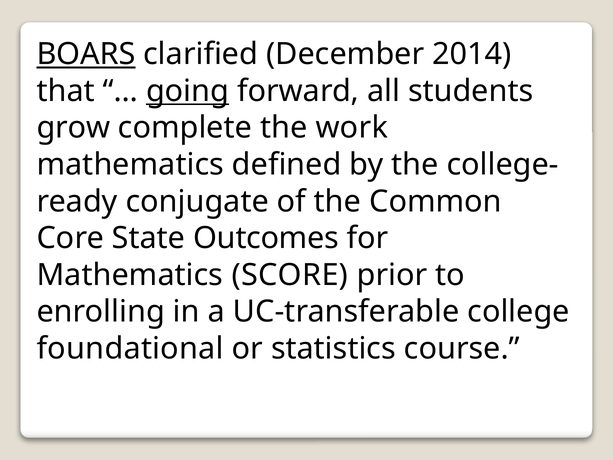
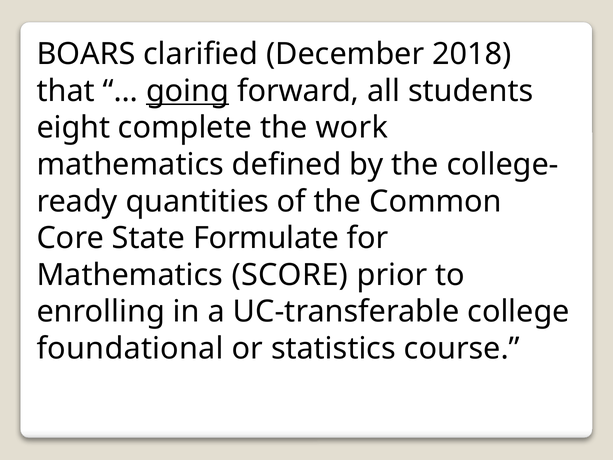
BOARS underline: present -> none (86, 54)
2014: 2014 -> 2018 (472, 54)
grow: grow -> eight (73, 128)
conjugate: conjugate -> quantities (197, 201)
Outcomes: Outcomes -> Formulate (266, 238)
